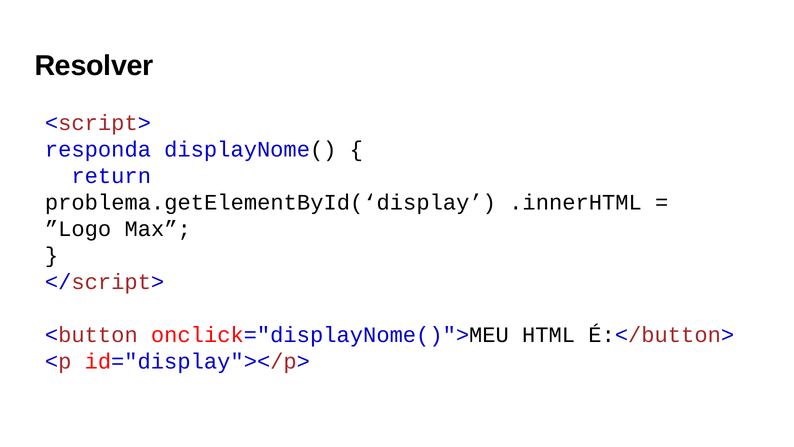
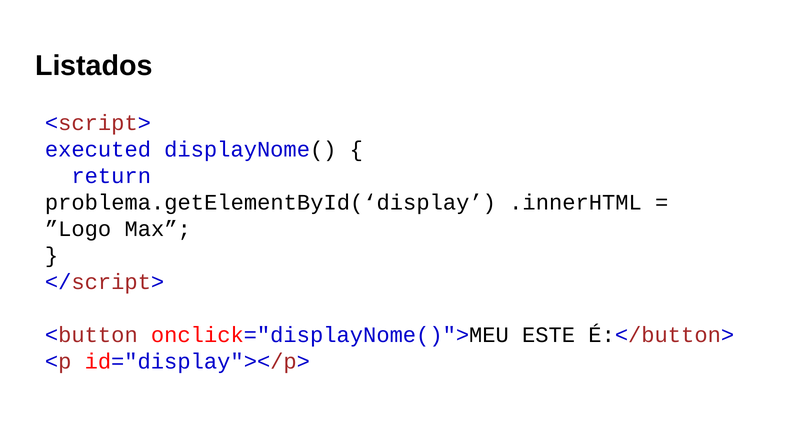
Resolver: Resolver -> Listados (94, 66)
responda: responda -> executed (98, 149)
HTML: HTML -> ESTE (549, 335)
